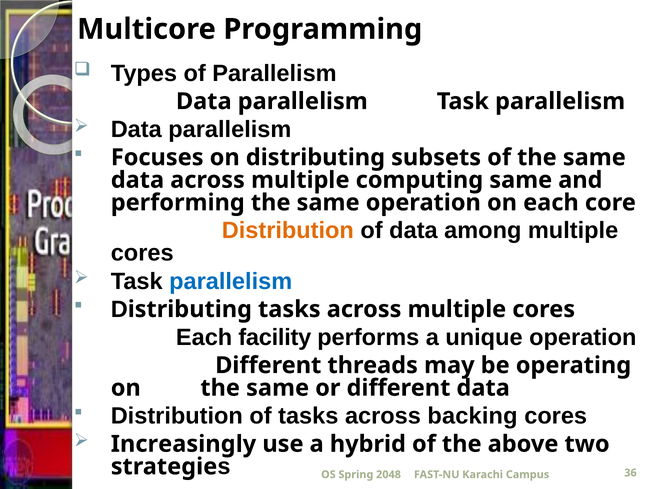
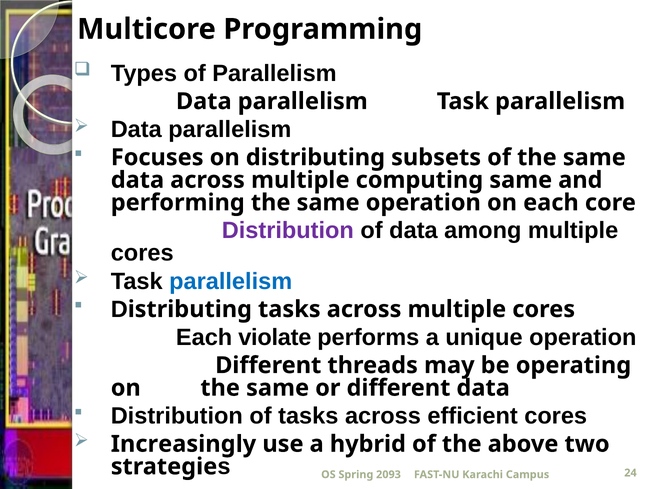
Distribution colour: orange -> purple (288, 231)
facility: facility -> violate (275, 337)
backing: backing -> efficient (473, 416)
2048: 2048 -> 2093 (389, 475)
36: 36 -> 24 (630, 473)
